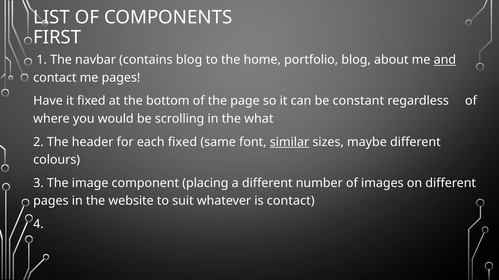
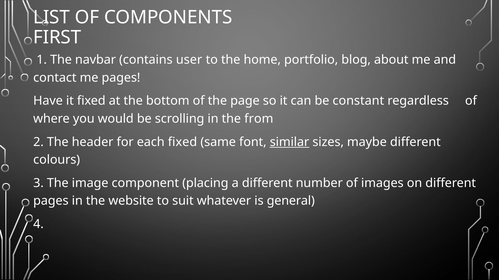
contains blog: blog -> user (189, 60)
and underline: present -> none (445, 60)
what: what -> from (259, 119)
is contact: contact -> general (291, 201)
